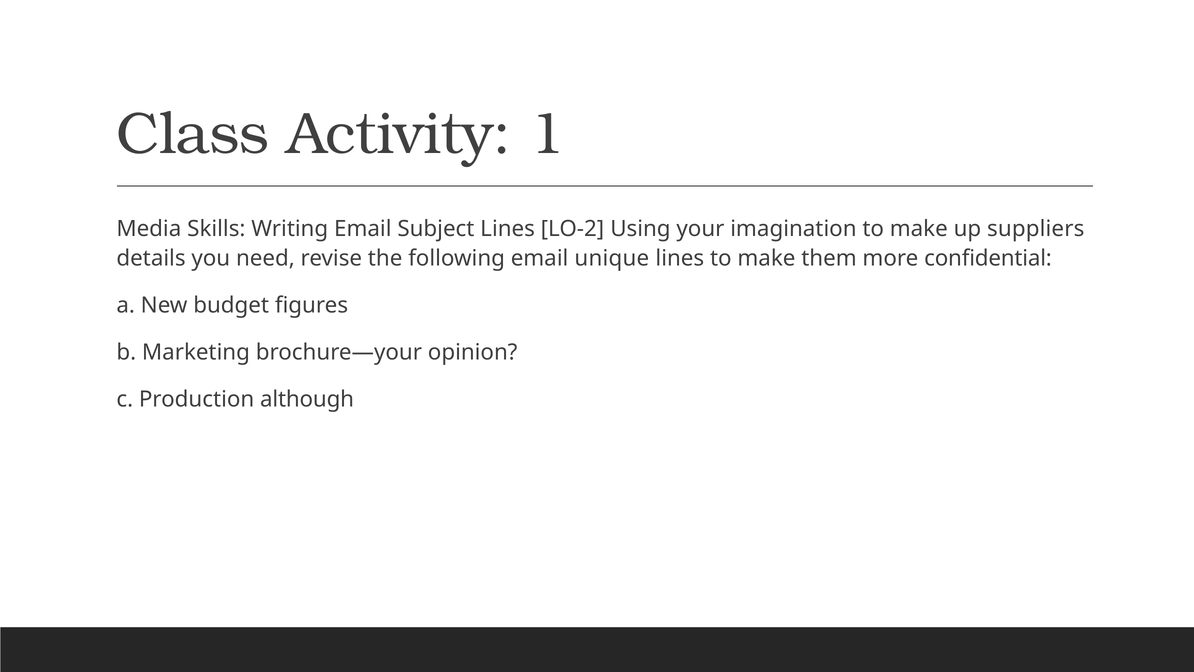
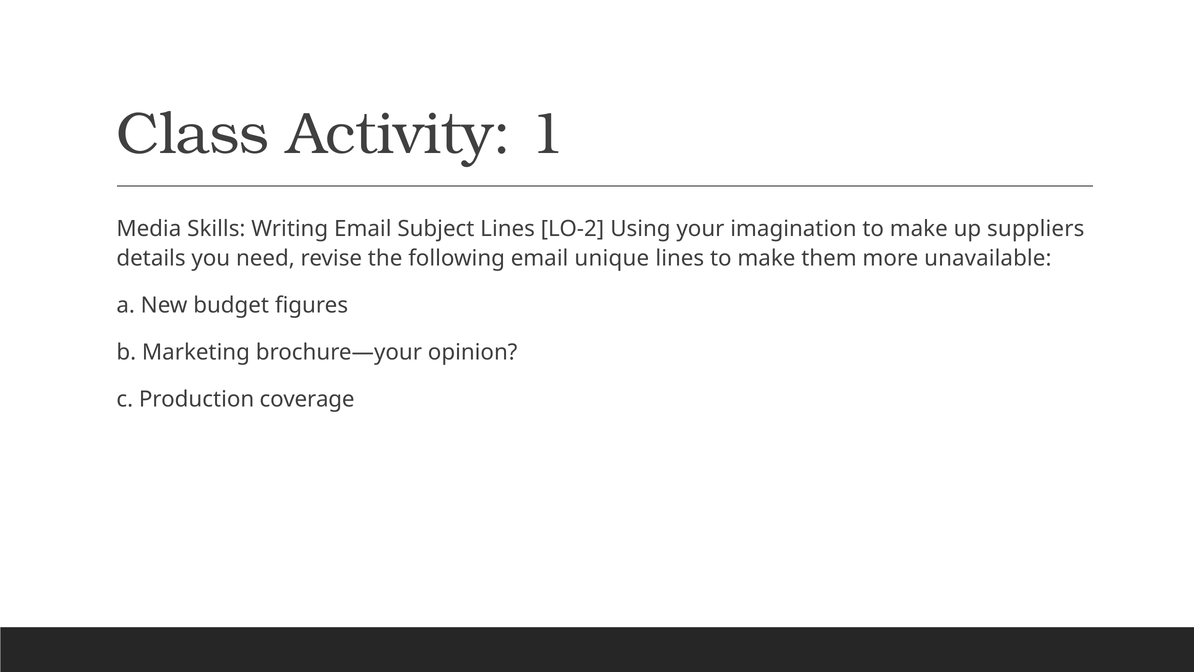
confidential: confidential -> unavailable (988, 258)
although: although -> coverage (307, 399)
